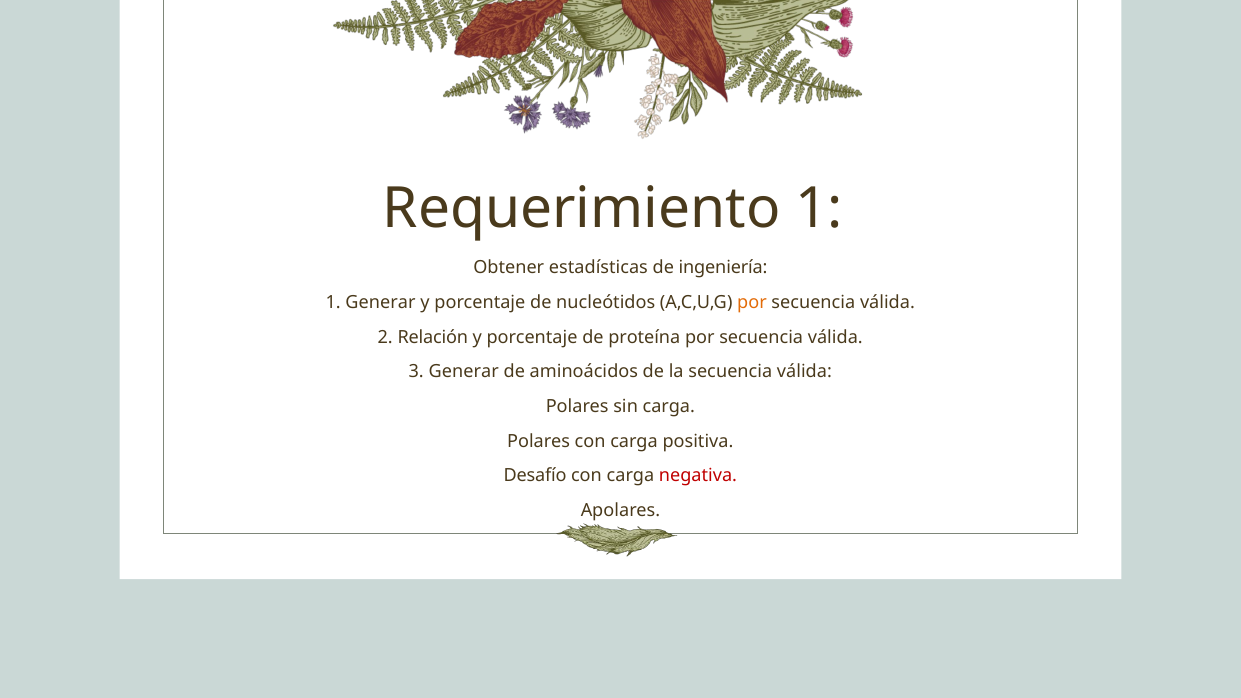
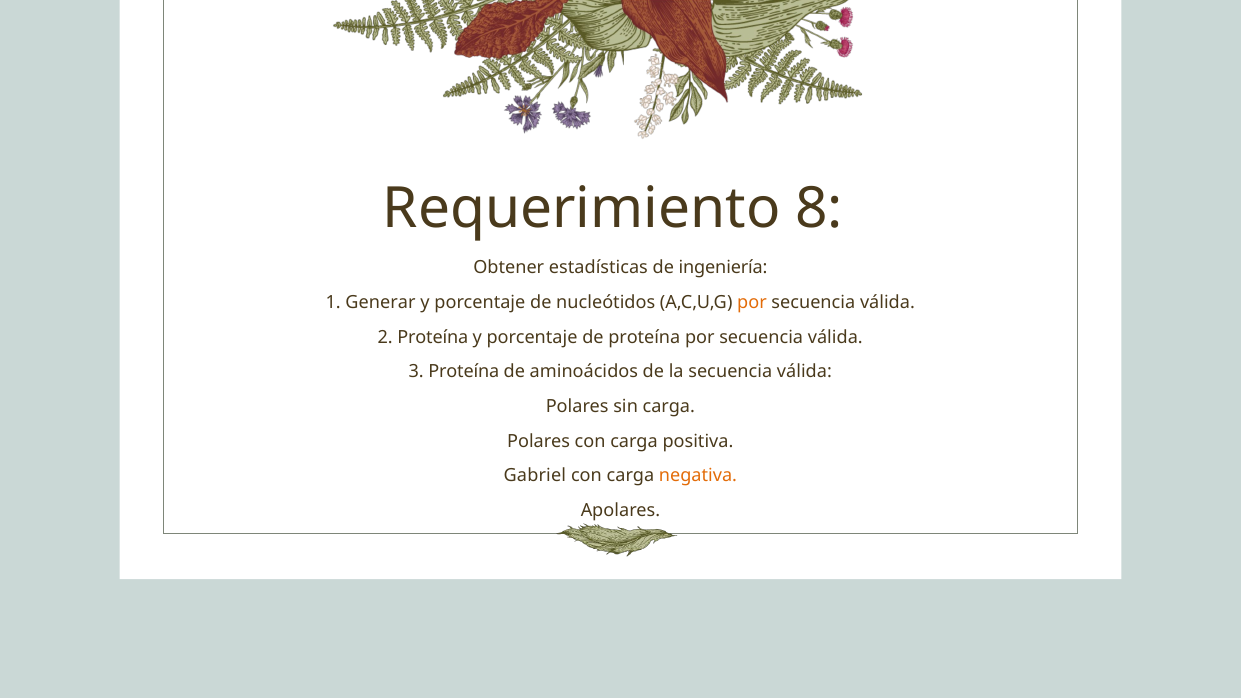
Requerimiento 1: 1 -> 8 (819, 209)
2 Relación: Relación -> Proteína (433, 337)
3 Generar: Generar -> Proteína (464, 372)
Desafío: Desafío -> Gabriel (535, 476)
negativa colour: red -> orange (698, 476)
